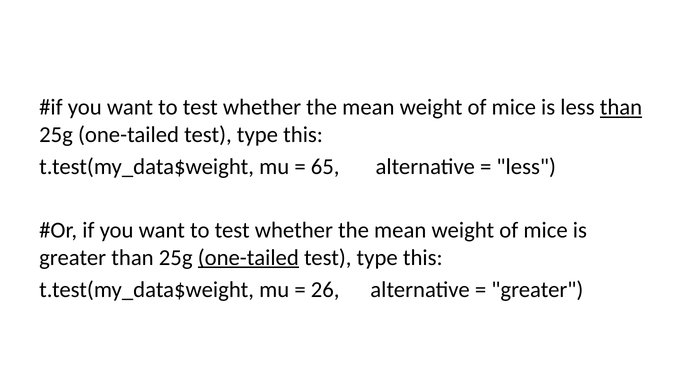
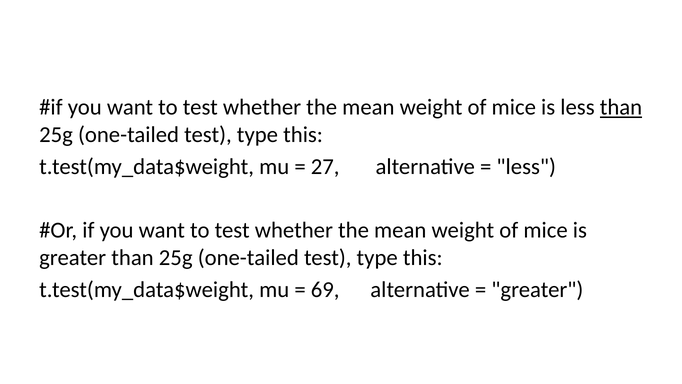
65: 65 -> 27 (325, 166)
one-tailed underline: present -> none (248, 257)
26: 26 -> 69 (325, 289)
